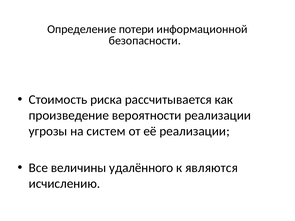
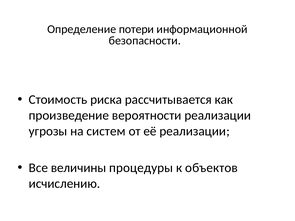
удалённого: удалённого -> процедуры (141, 168)
являются: являются -> объектов (212, 168)
